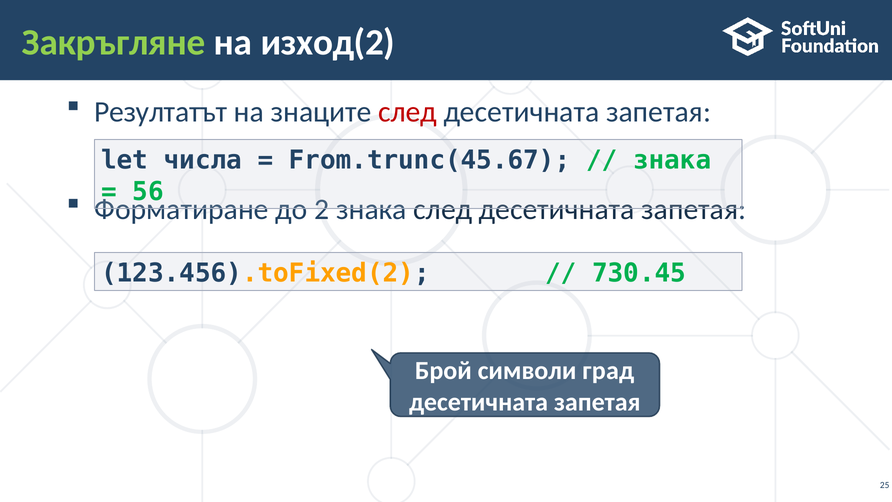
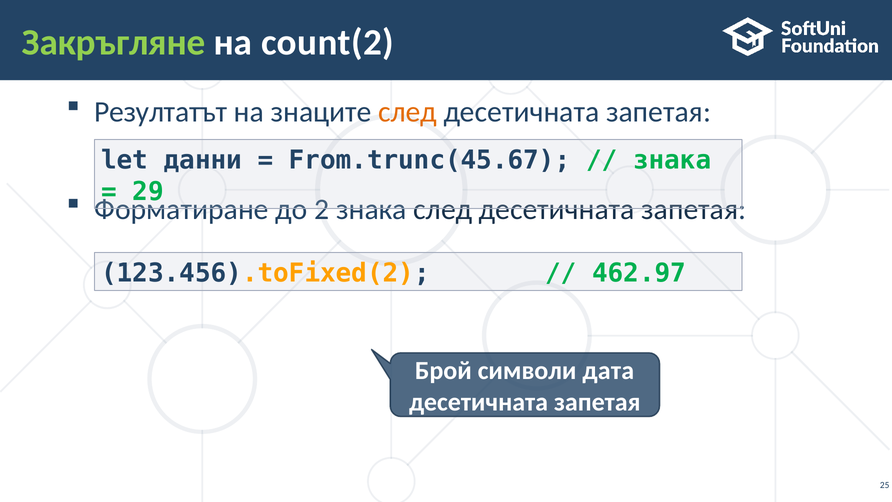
изход(2: изход(2 -> count(2 (327, 42)
след colour: red -> orange (408, 112)
числа: числа -> данни (203, 160)
56: 56 -> 29 (148, 191)
730.45: 730.45 -> 462.97 (639, 273)
град: град -> дата (608, 371)
